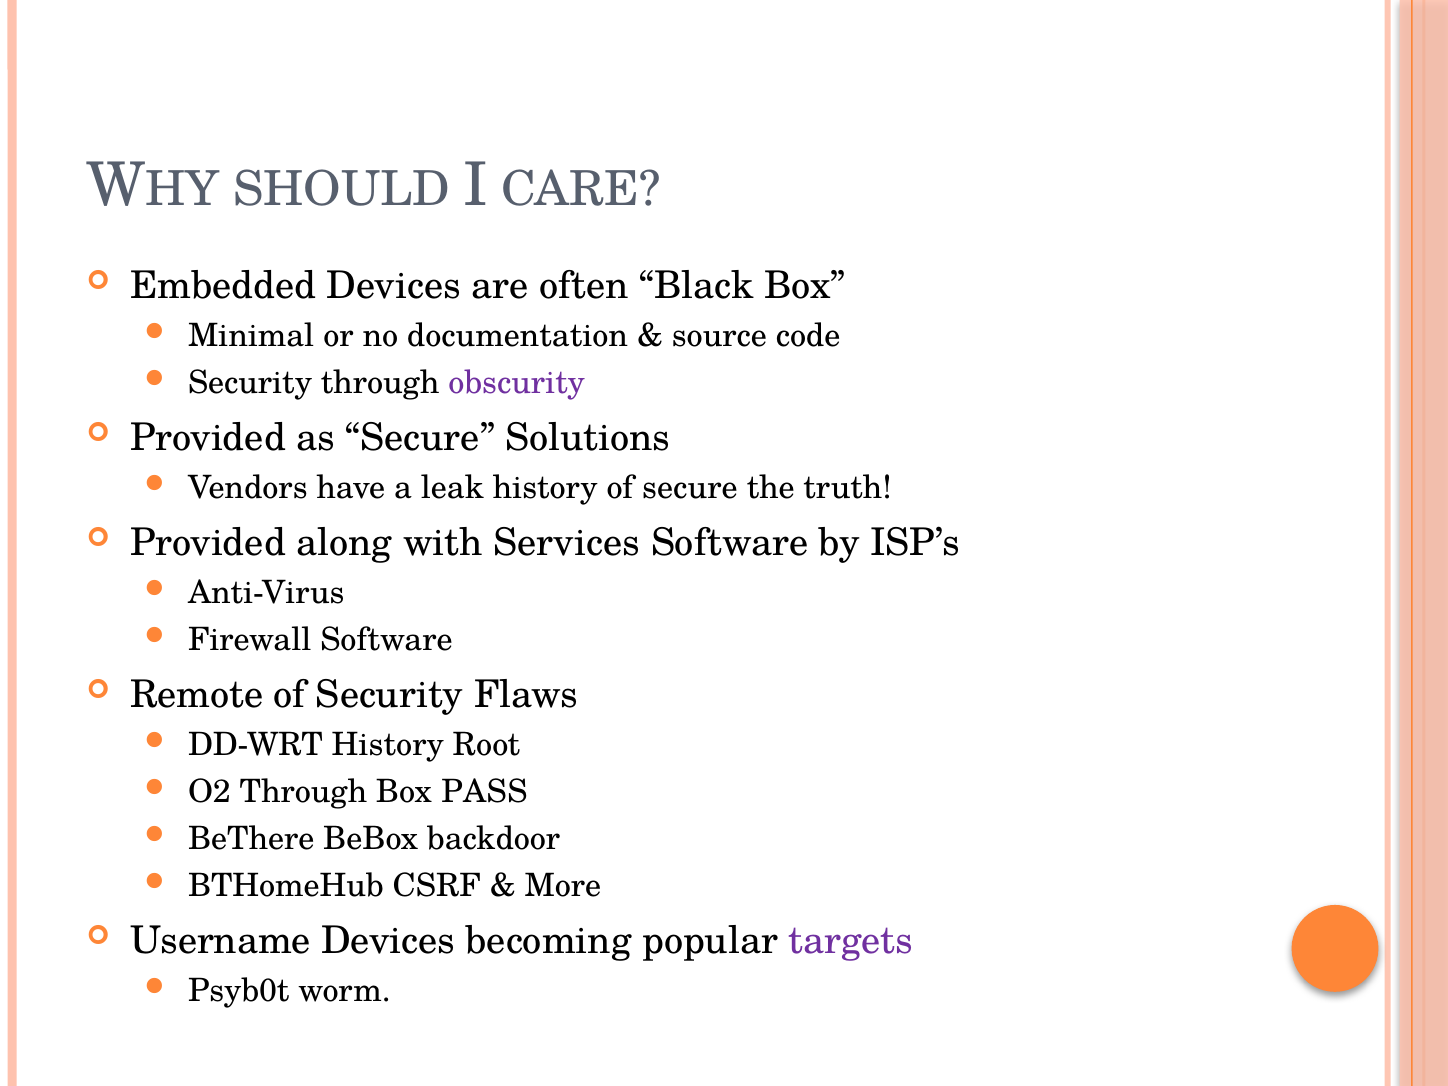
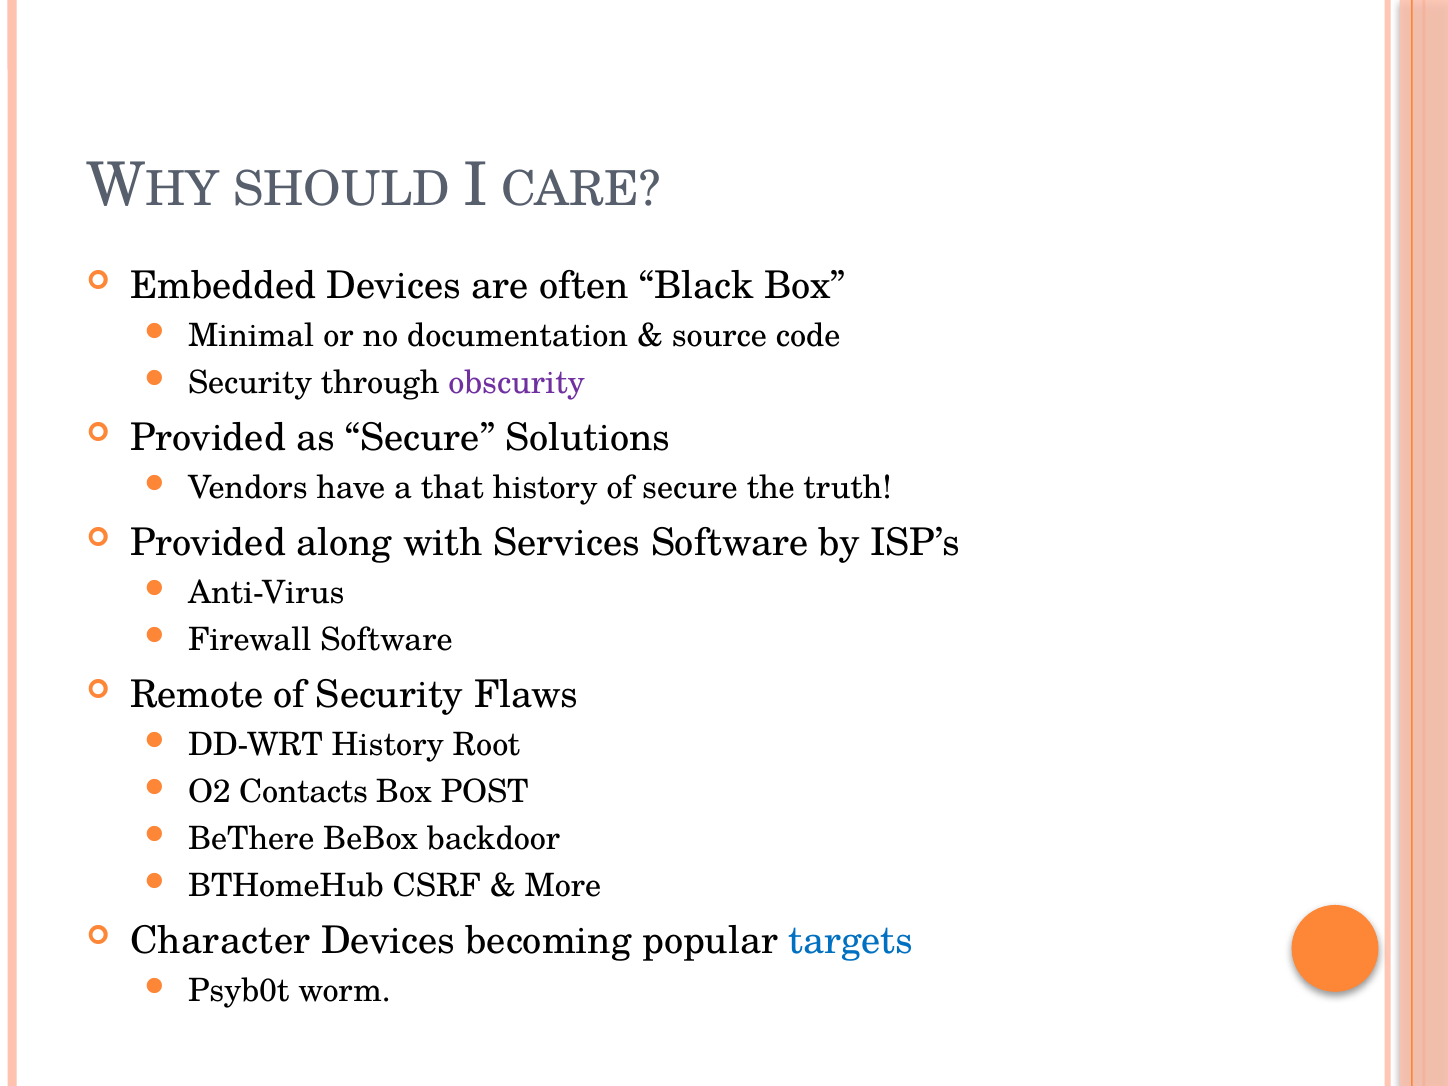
leak: leak -> that (452, 488)
O2 Through: Through -> Contacts (304, 792)
PASS: PASS -> POST (485, 792)
Username: Username -> Character (220, 941)
targets colour: purple -> blue (851, 941)
